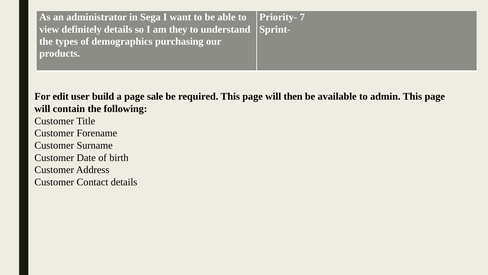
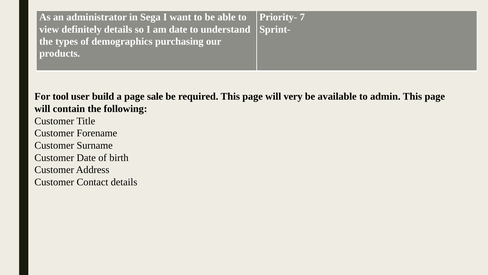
am they: they -> date (178, 29)
edit: edit -> tool (61, 96)
then: then -> very (293, 96)
